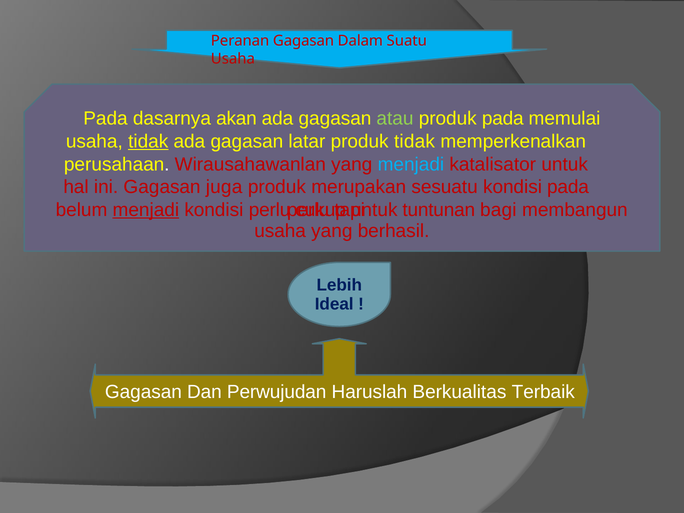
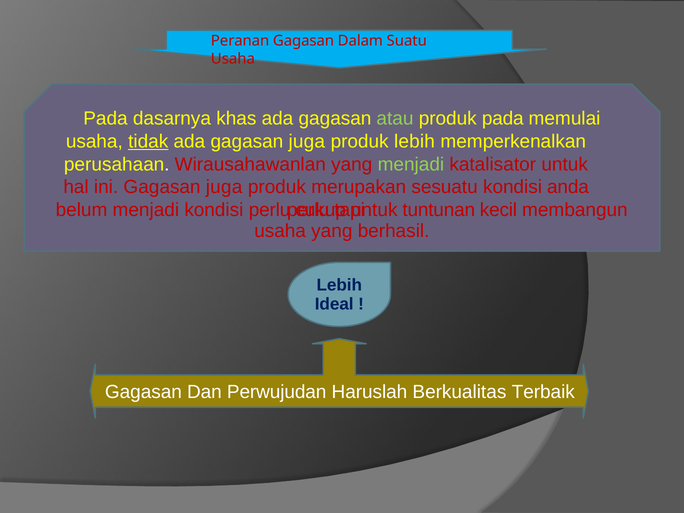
akan: akan -> khas (236, 119)
ada gagasan latar: latar -> juga (307, 141)
produk tidak: tidak -> lebih (414, 141)
menjadi colour: light blue -> light green (411, 164)
kondisi pada: pada -> anda (568, 187)
menjadi underline: present -> none (146, 210)
bagi: bagi -> kecil (498, 210)
